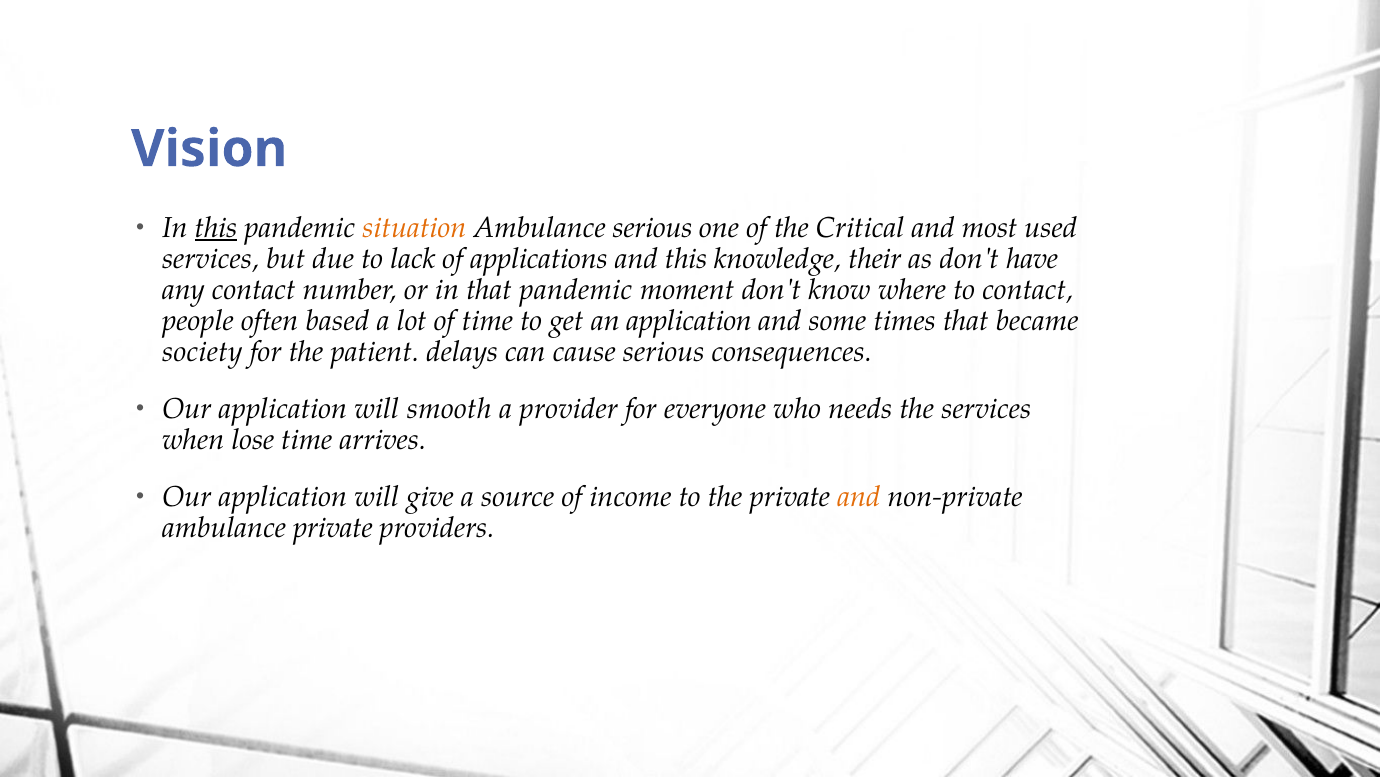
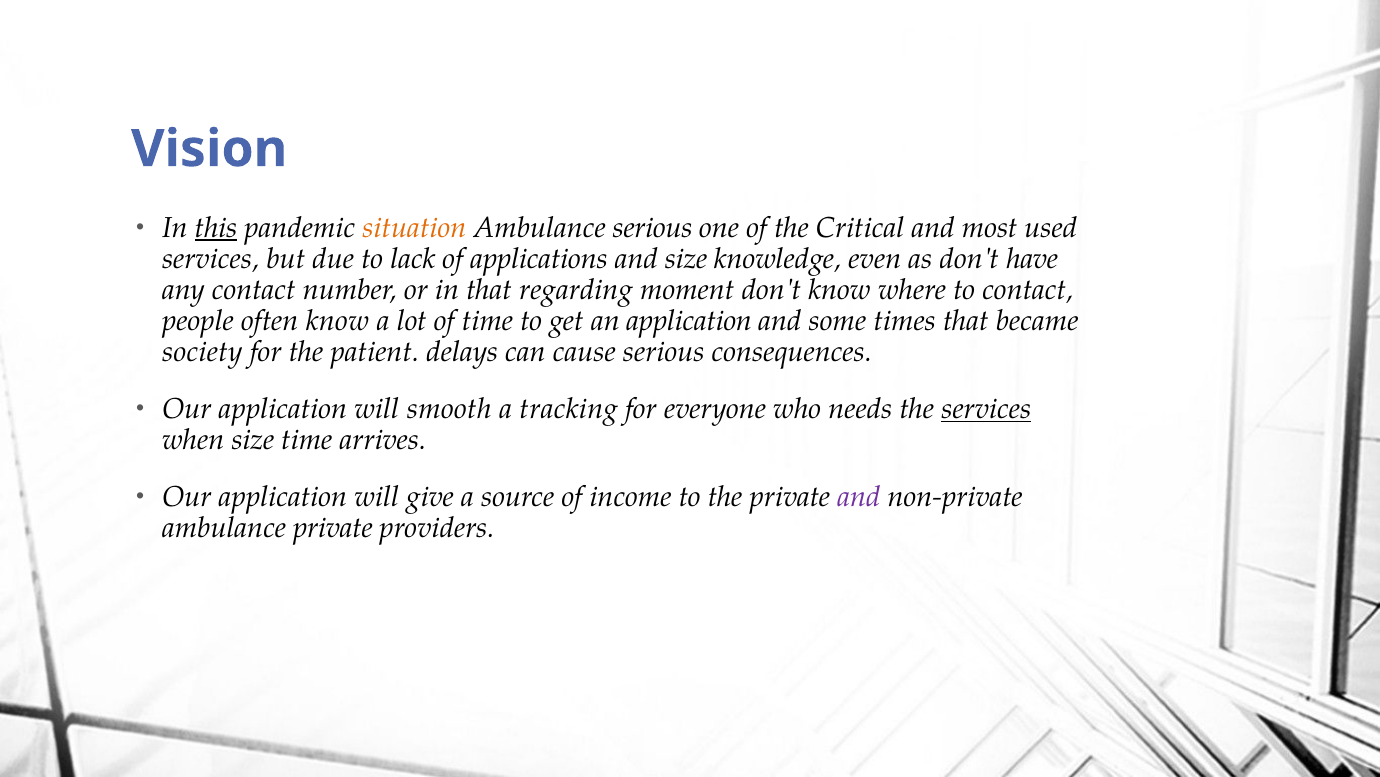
and this: this -> size (686, 259)
their: their -> even (875, 259)
that pandemic: pandemic -> regarding (576, 290)
often based: based -> know (337, 321)
provider: provider -> tracking (569, 409)
services underline: none -> present (986, 409)
when lose: lose -> size (253, 440)
and colour: orange -> purple (859, 497)
